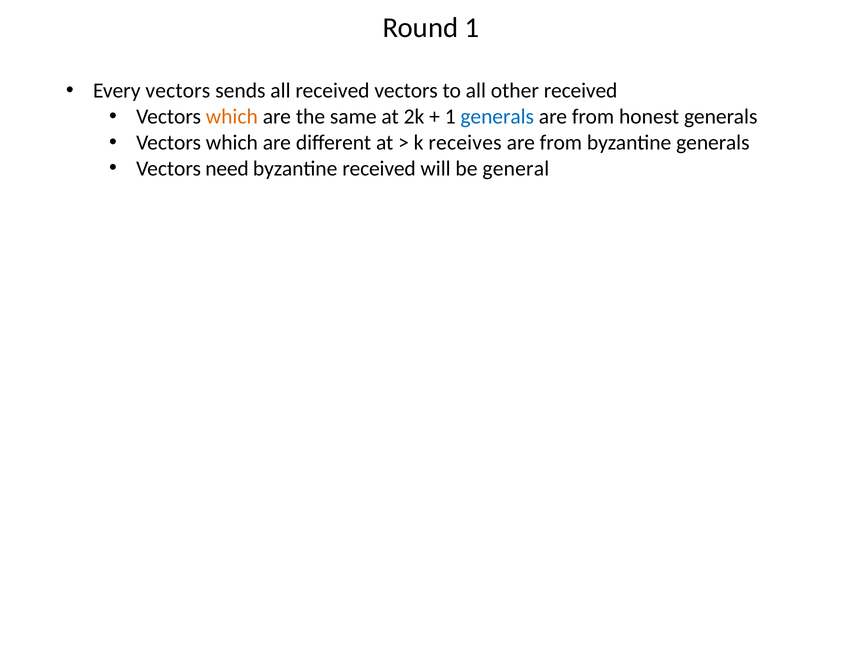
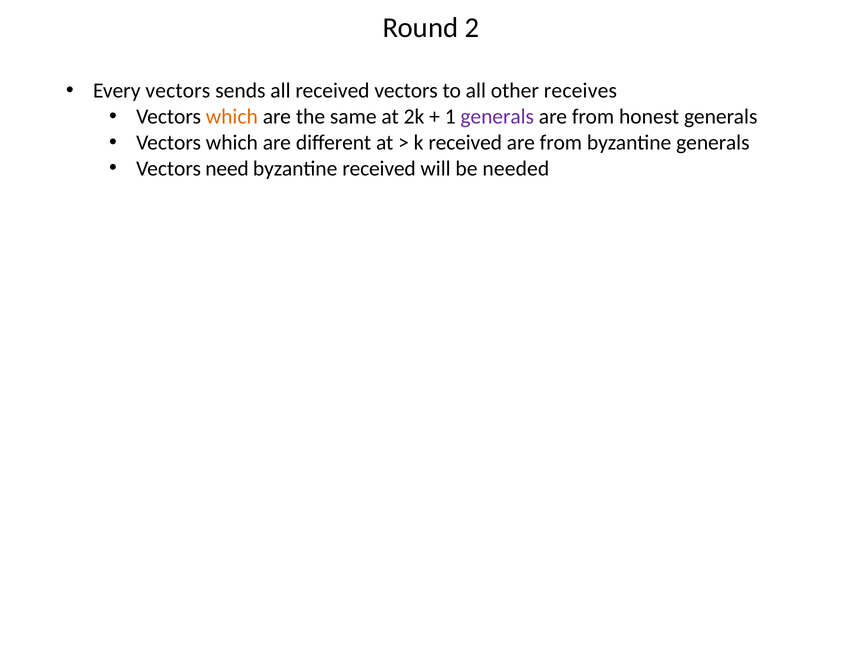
Round 1: 1 -> 2 (472, 28)
other received: received -> receives (580, 91)
generals colour: blue -> purple (497, 117)
k receives: receives -> received (465, 142)
general: general -> needed (516, 168)
